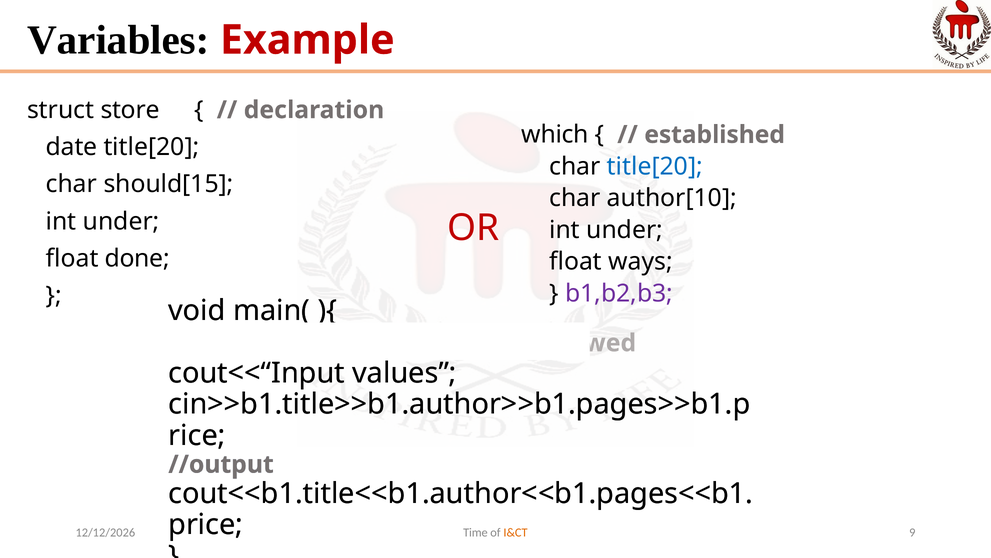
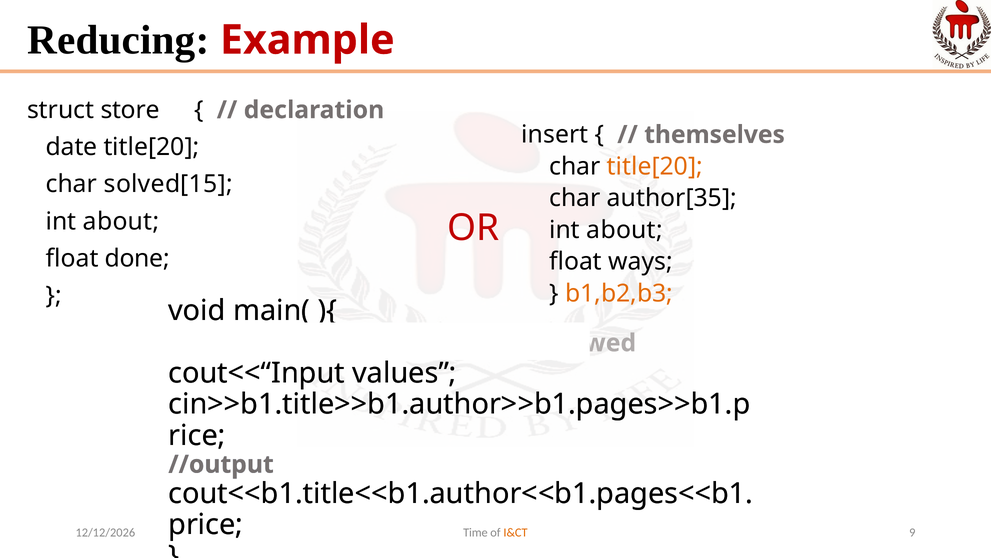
Variables: Variables -> Reducing (118, 40)
which: which -> insert (555, 135)
established: established -> themselves (715, 135)
title[20 colour: blue -> orange (655, 166)
should[15: should[15 -> solved[15 (168, 184)
author[10: author[10 -> author[35 (672, 198)
under: under -> about (121, 221)
under: under -> about (625, 230)
b1,b2,b3 colour: purple -> orange (619, 293)
